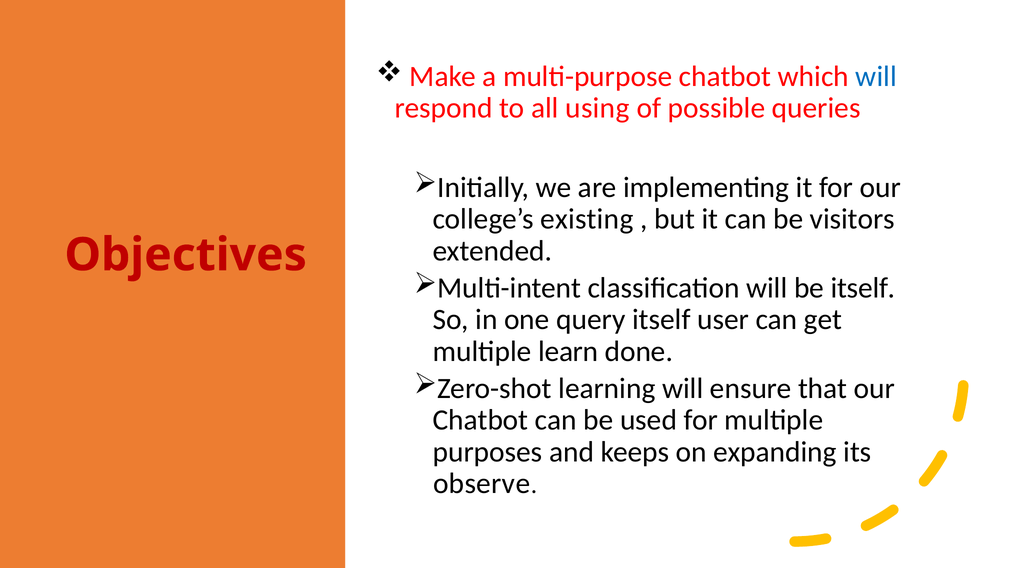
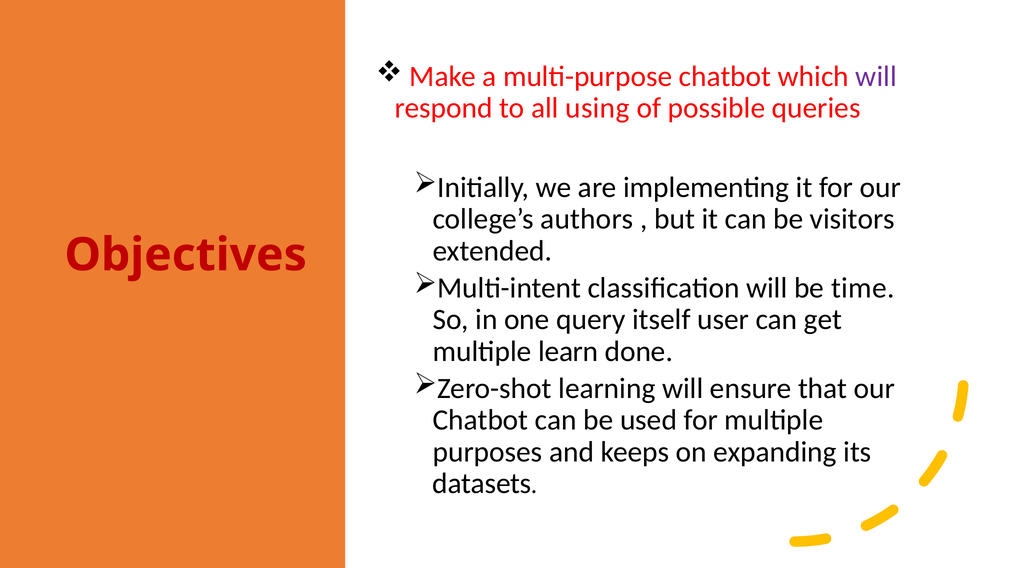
will colour: blue -> purple (876, 76)
existing: existing -> authors (587, 219)
be itself: itself -> time (863, 288)
observe: observe -> datasets (482, 484)
